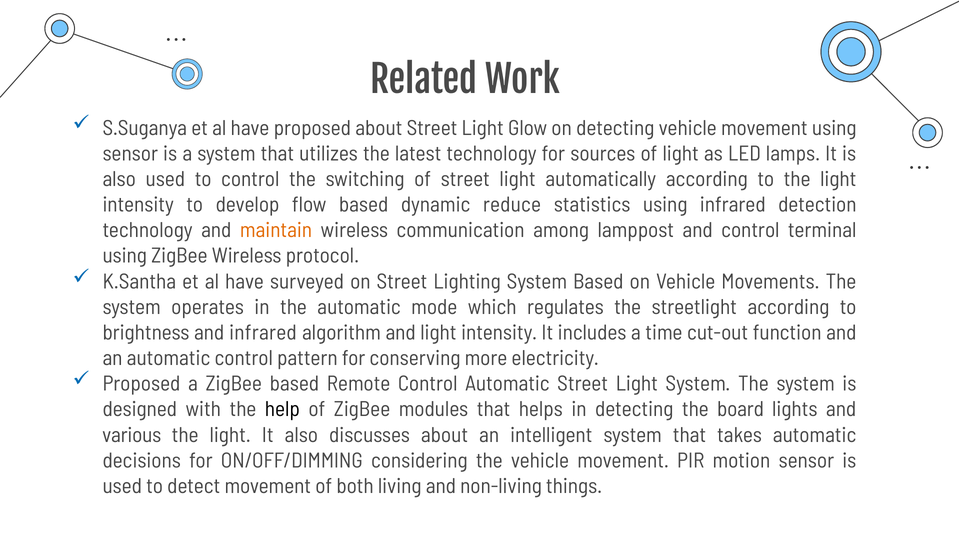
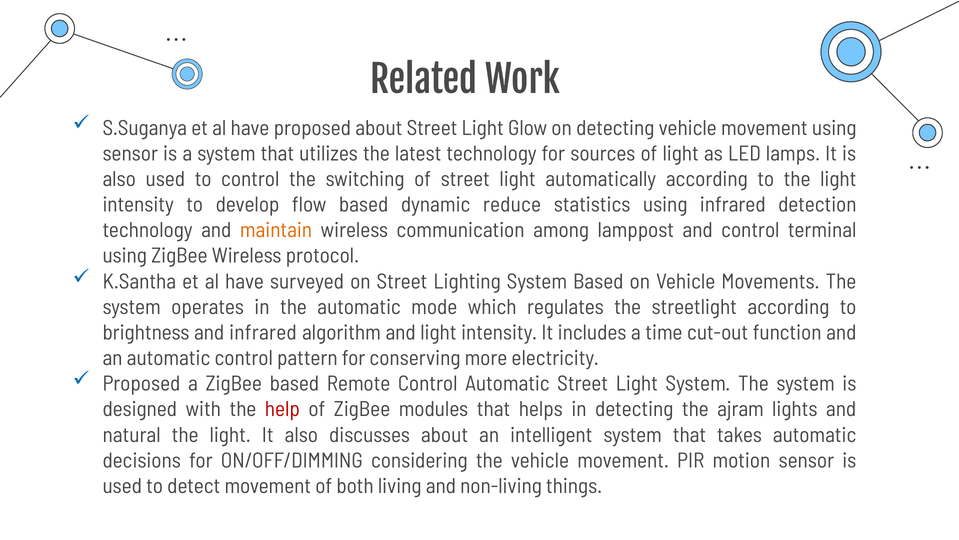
help colour: black -> red (282, 409)
board: board -> ajram (740, 409)
various: various -> natural (132, 435)
